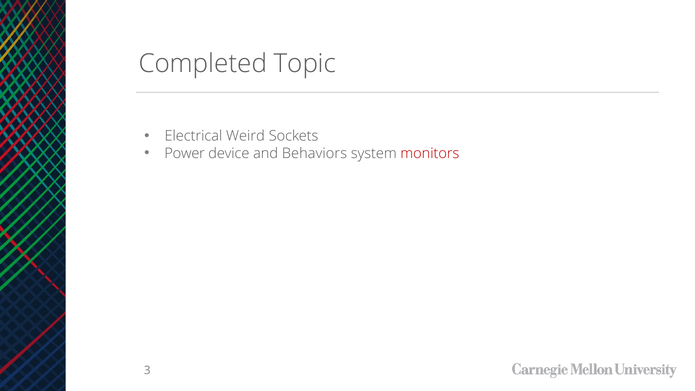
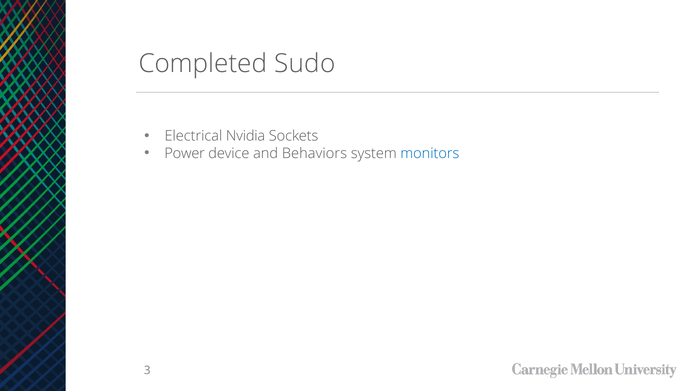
Topic: Topic -> Sudo (305, 64)
Weird: Weird -> Nvidia (246, 136)
monitors colour: red -> blue (430, 154)
